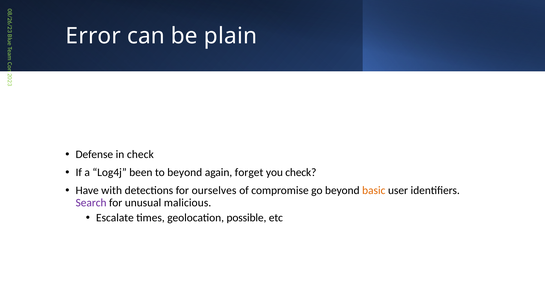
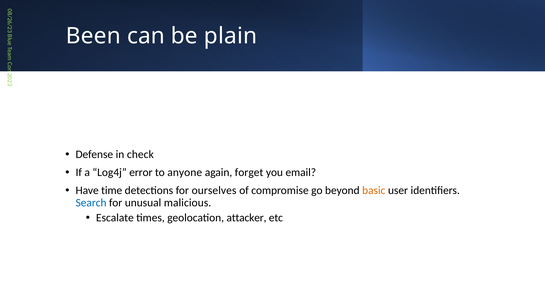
Error: Error -> Been (93, 36)
been: been -> error (141, 172)
to beyond: beyond -> anyone (185, 172)
you check: check -> email (301, 172)
with: with -> time (112, 190)
Search colour: purple -> blue (91, 202)
possible: possible -> attacker (246, 218)
